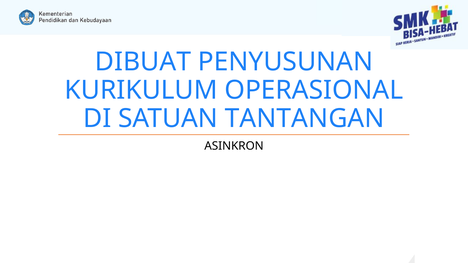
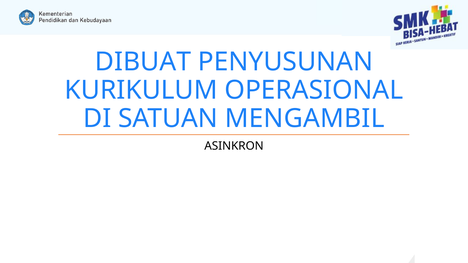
TANTANGAN: TANTANGAN -> MENGAMBIL (305, 119)
